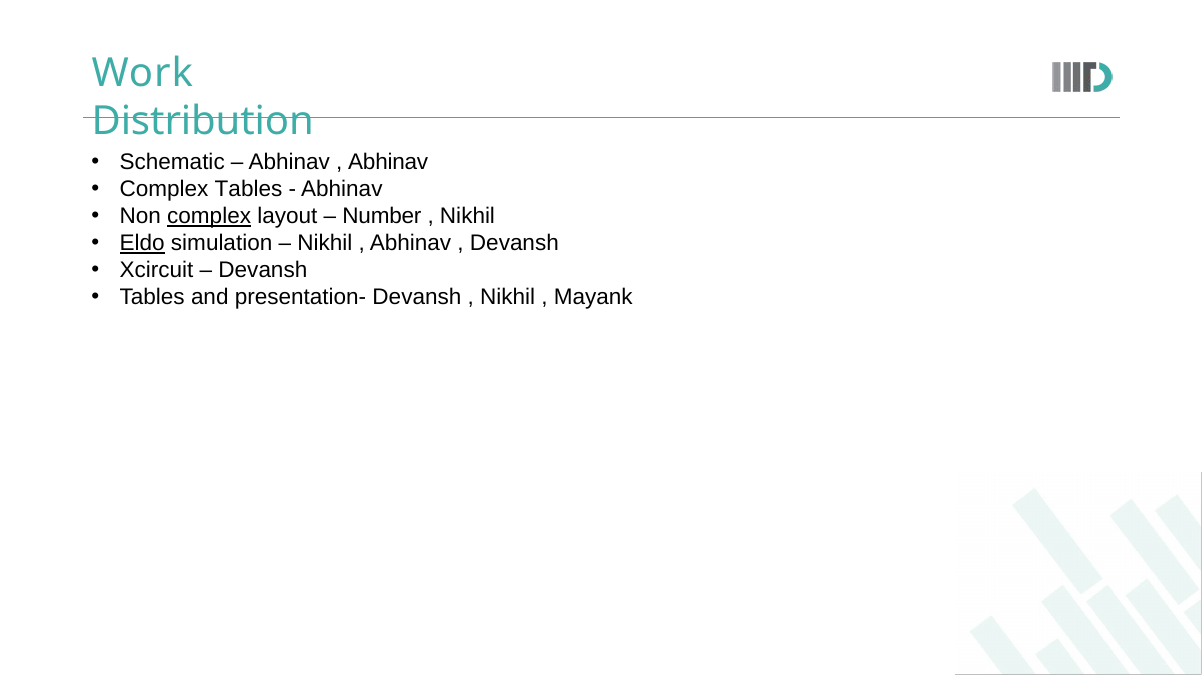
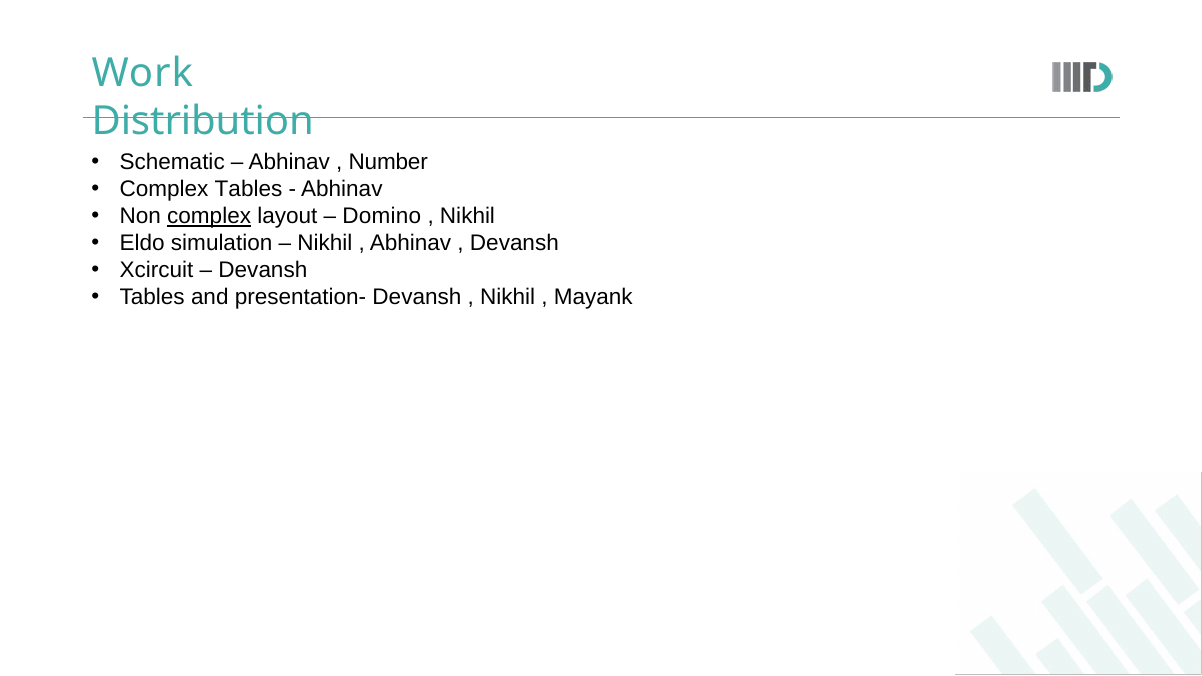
Abhinav: Abhinav -> Number (388, 162)
Number: Number -> Domino (382, 216)
Eldo underline: present -> none (142, 243)
